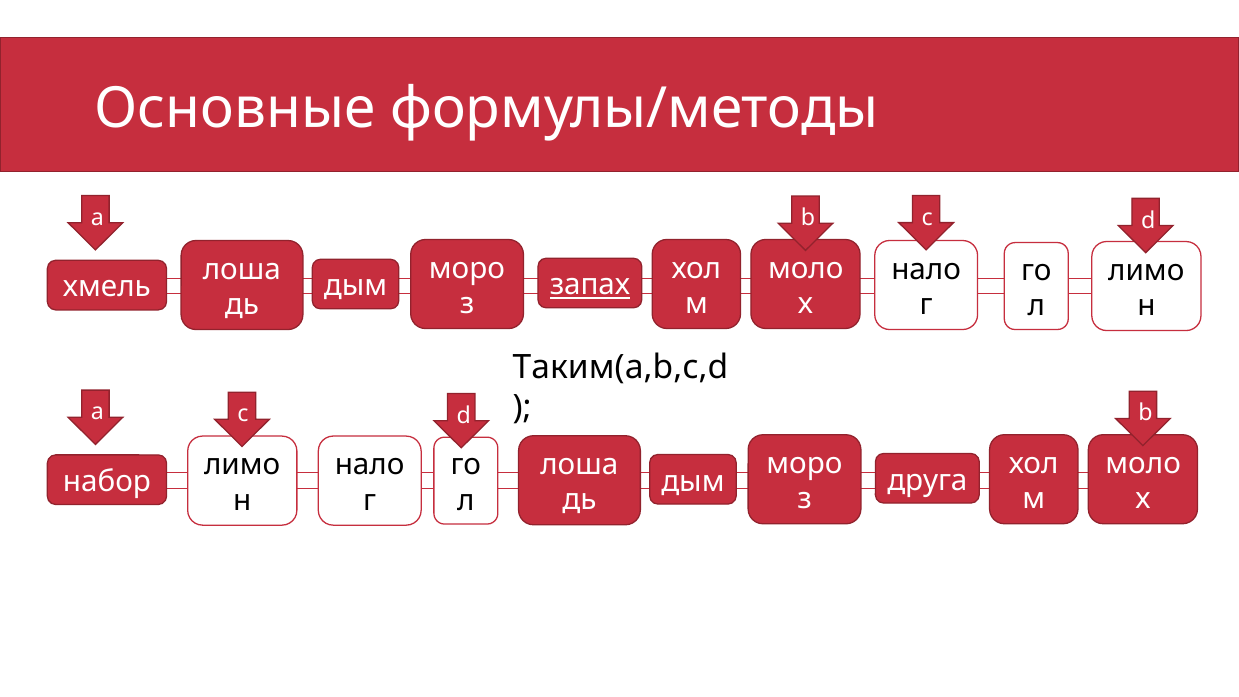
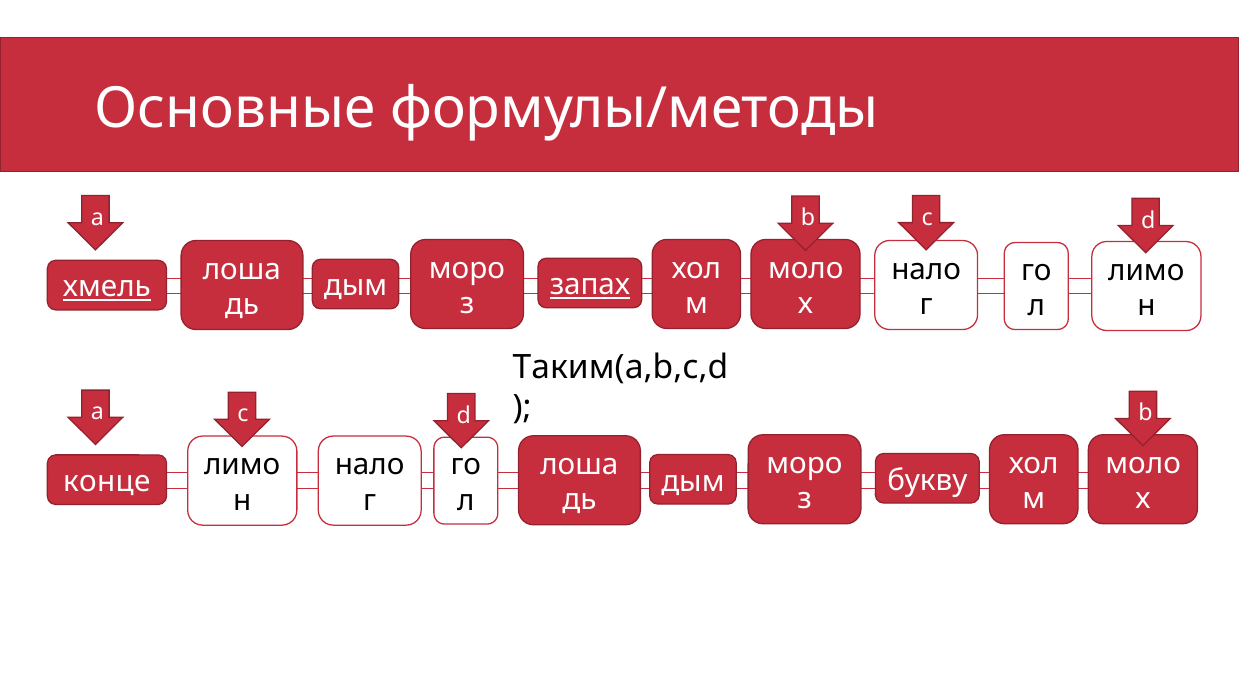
хмель underline: none -> present (107, 287)
друга: друга -> букву (927, 480)
набор: набор -> конце (107, 482)
